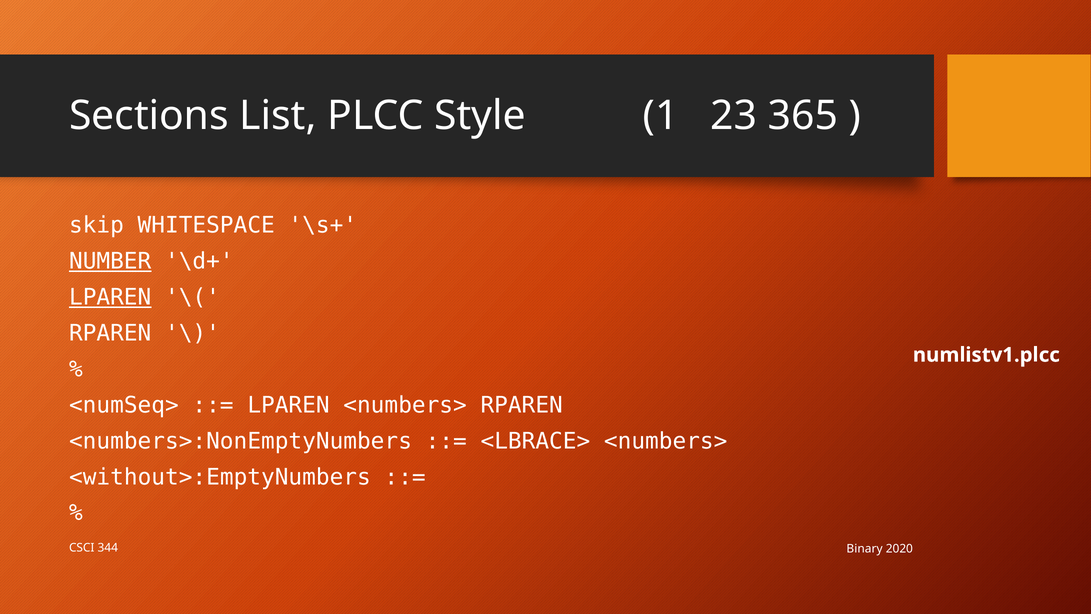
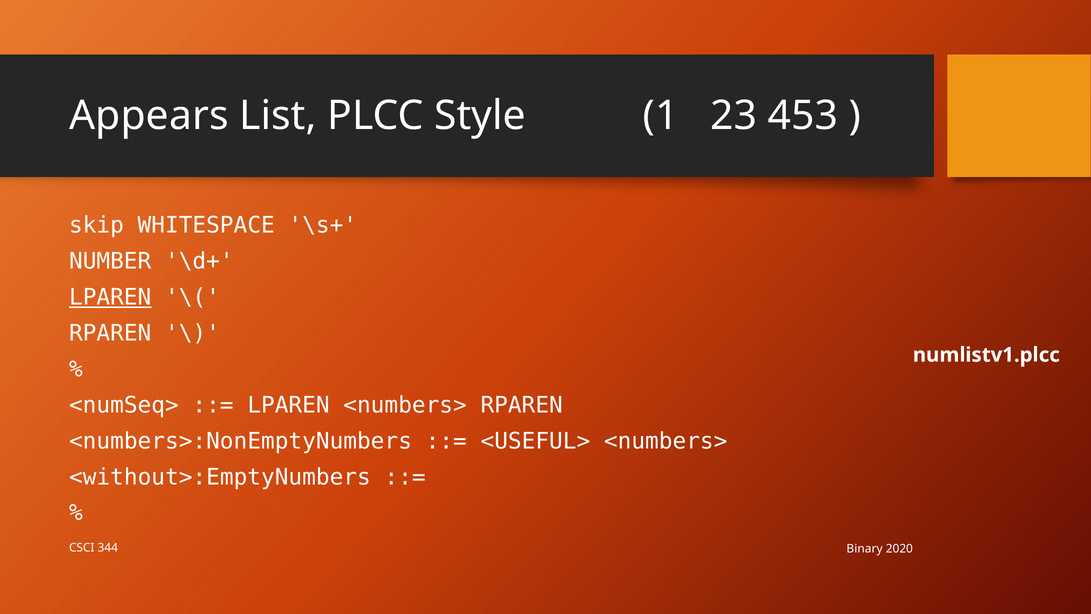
Sections: Sections -> Appears (149, 115)
365: 365 -> 453 (803, 115)
NUMBER underline: present -> none (110, 261)
<LBRACE>: <LBRACE> -> <USEFUL> (535, 441)
